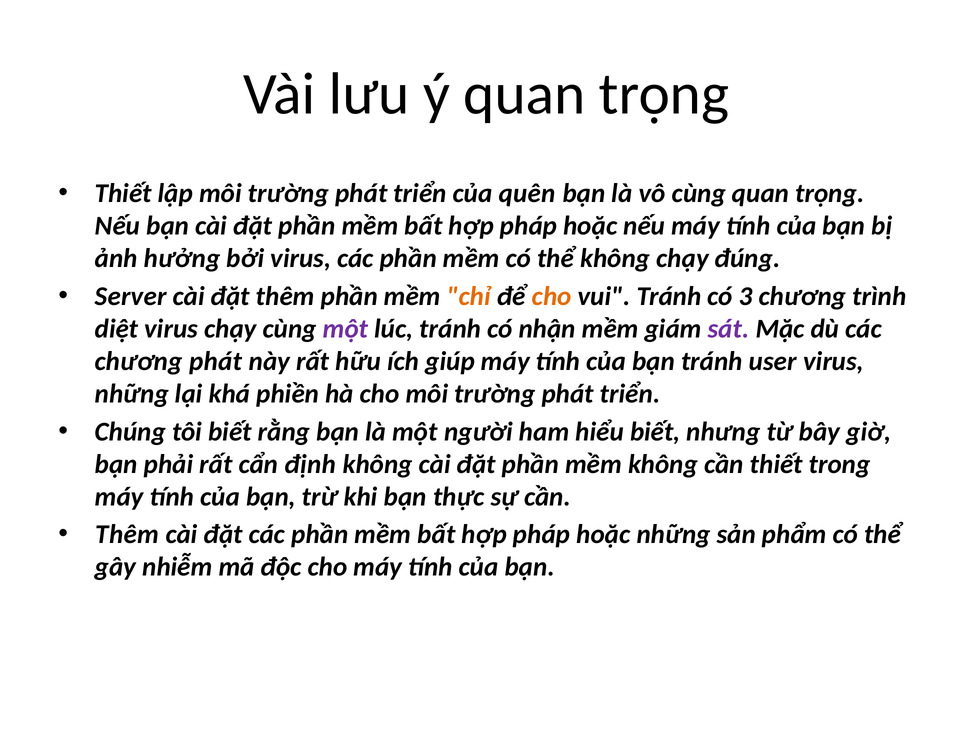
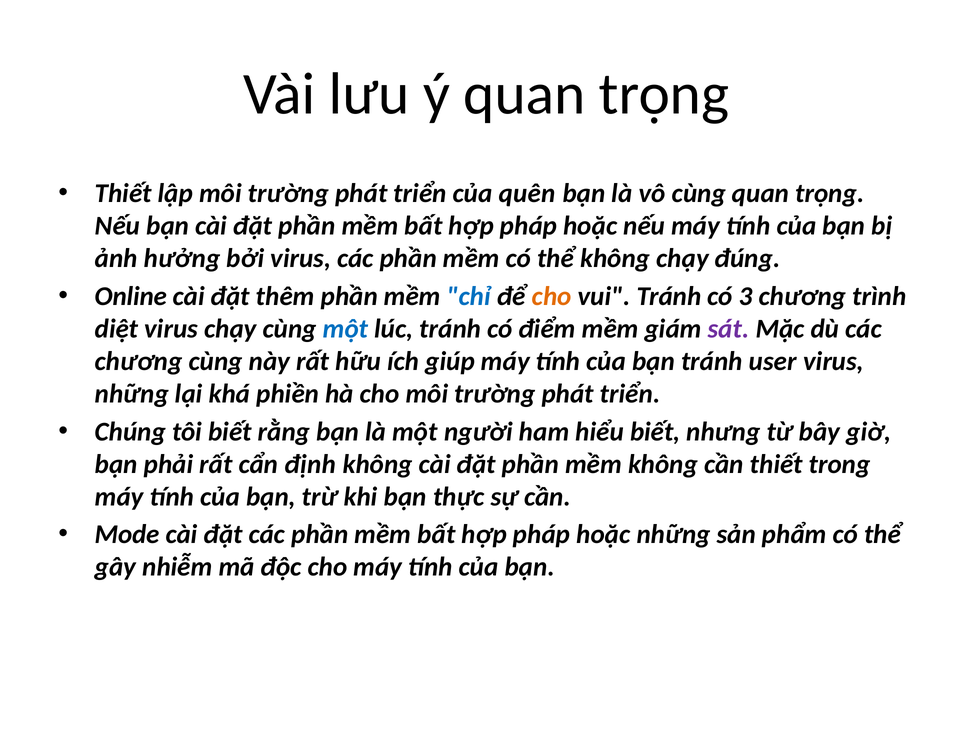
Server: Server -> Online (131, 296)
chỉ colour: orange -> blue (469, 296)
một colour: purple -> blue (346, 329)
nhận: nhận -> điểm (547, 329)
chương phát: phát -> cùng (216, 361)
Thêm: Thêm -> Mode (127, 534)
